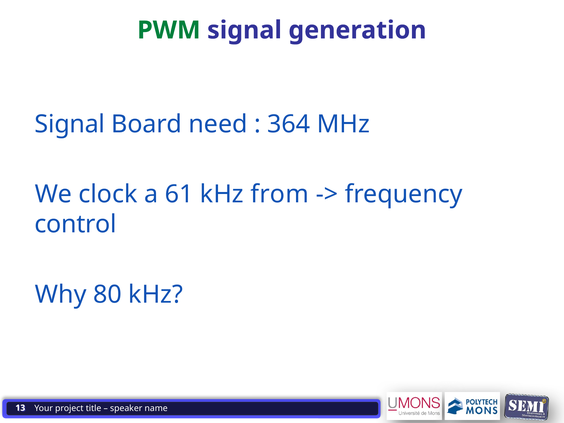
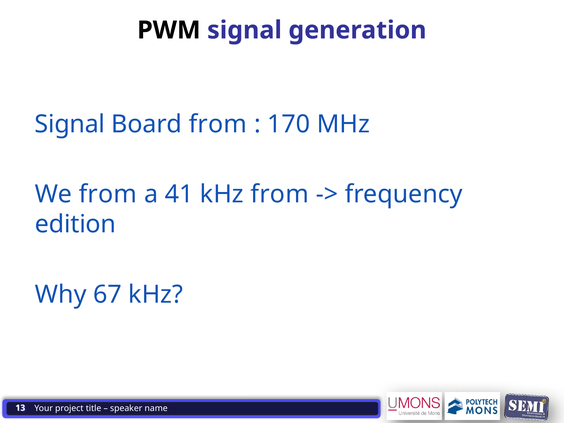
PWM colour: green -> black (169, 30)
Board need: need -> from (218, 124)
364: 364 -> 170 (289, 124)
We clock: clock -> from (108, 194)
61: 61 -> 41 (179, 194)
control: control -> edition (76, 224)
80: 80 -> 67 (107, 295)
